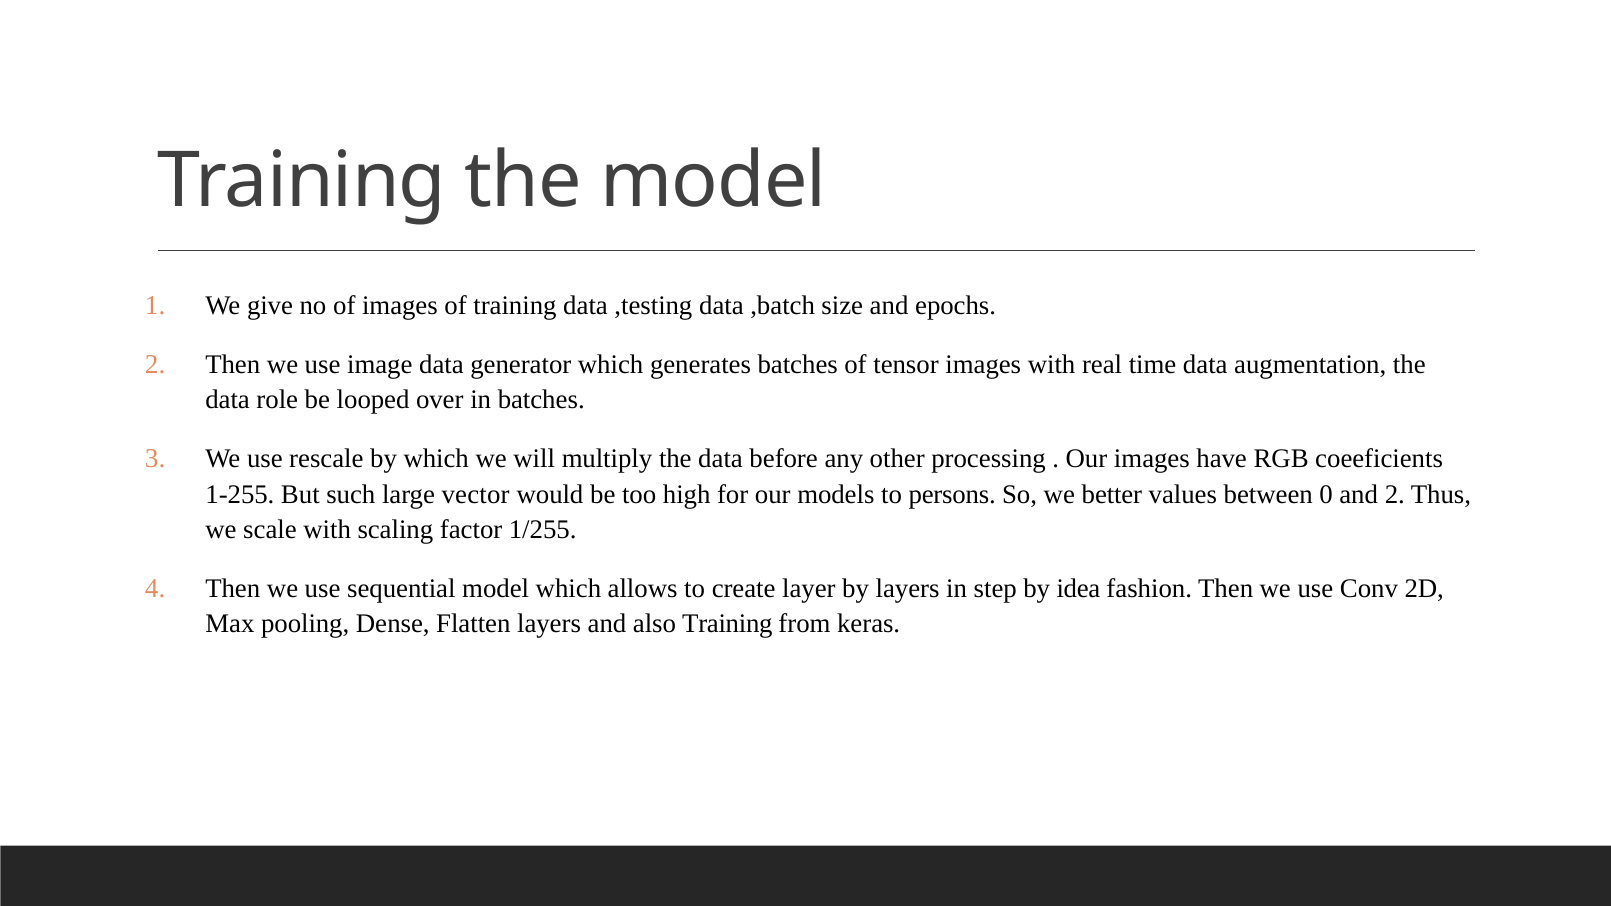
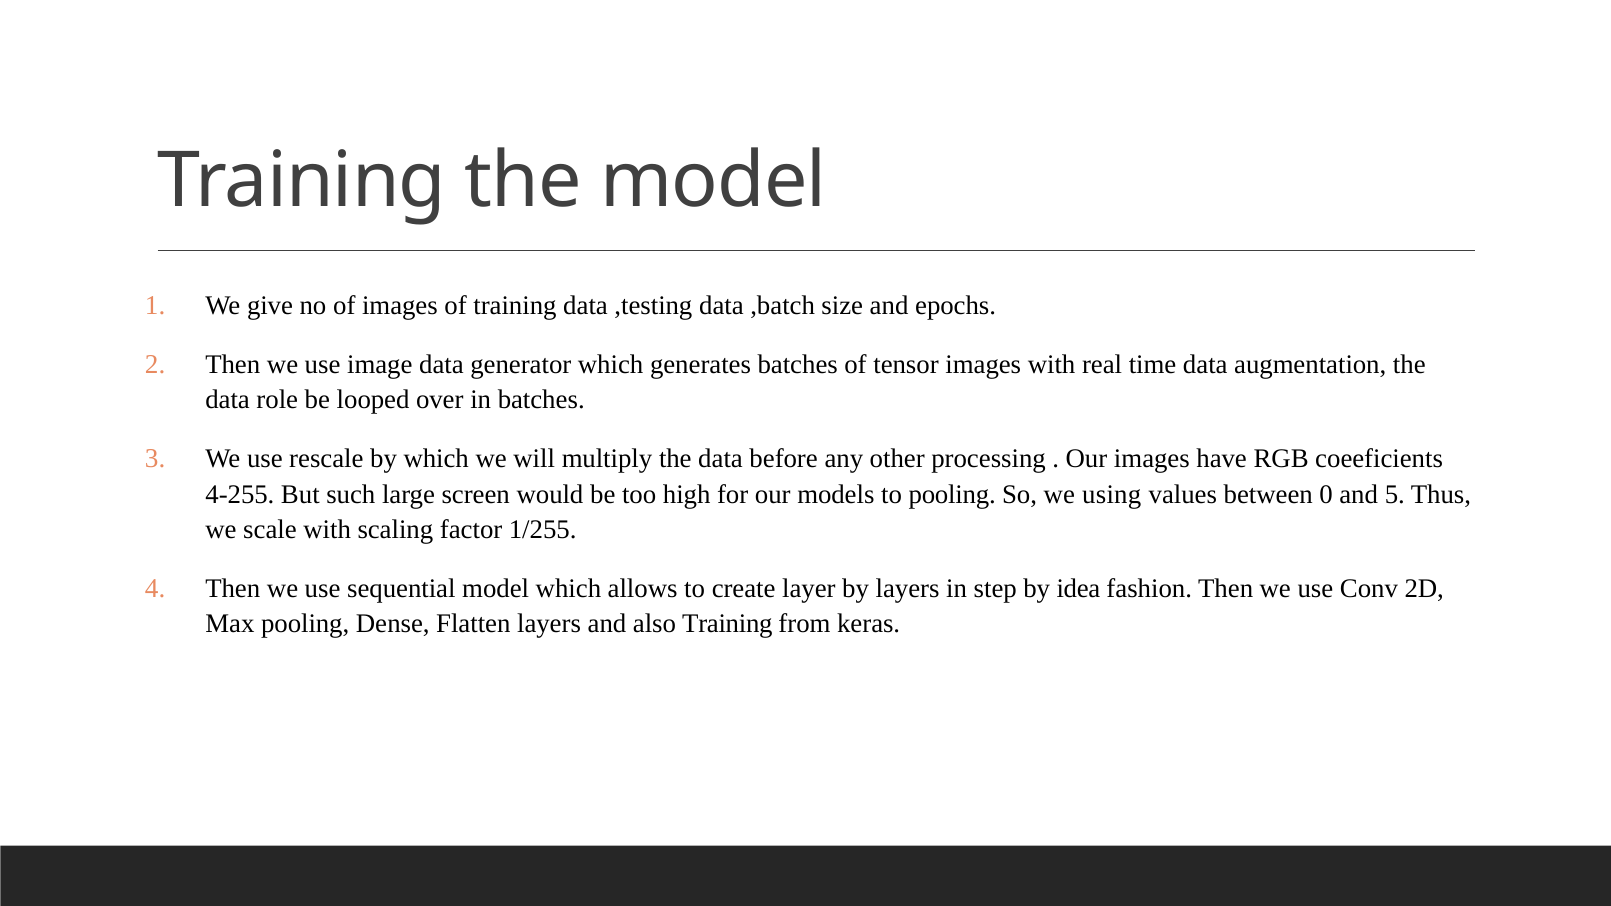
1-255: 1-255 -> 4-255 (240, 494)
vector: vector -> screen (476, 494)
to persons: persons -> pooling (952, 494)
better: better -> using (1112, 494)
and 2: 2 -> 5 (1395, 494)
